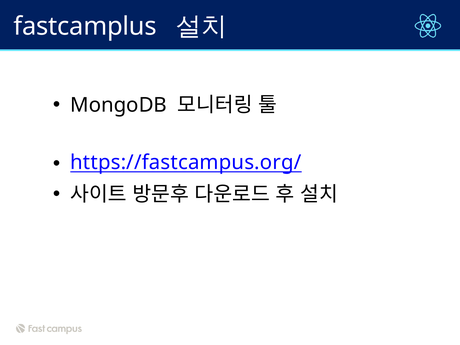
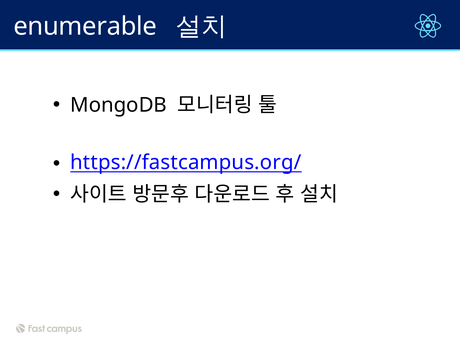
fastcamplus: fastcamplus -> enumerable (85, 26)
